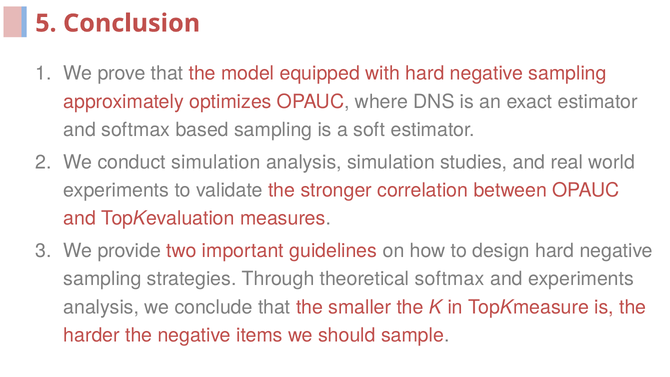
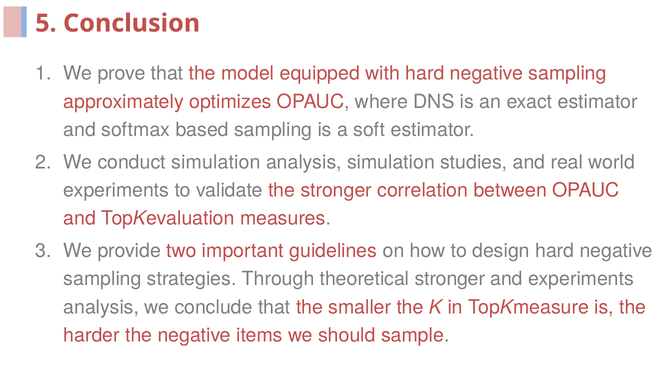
theoretical softmax: softmax -> stronger (450, 279)
